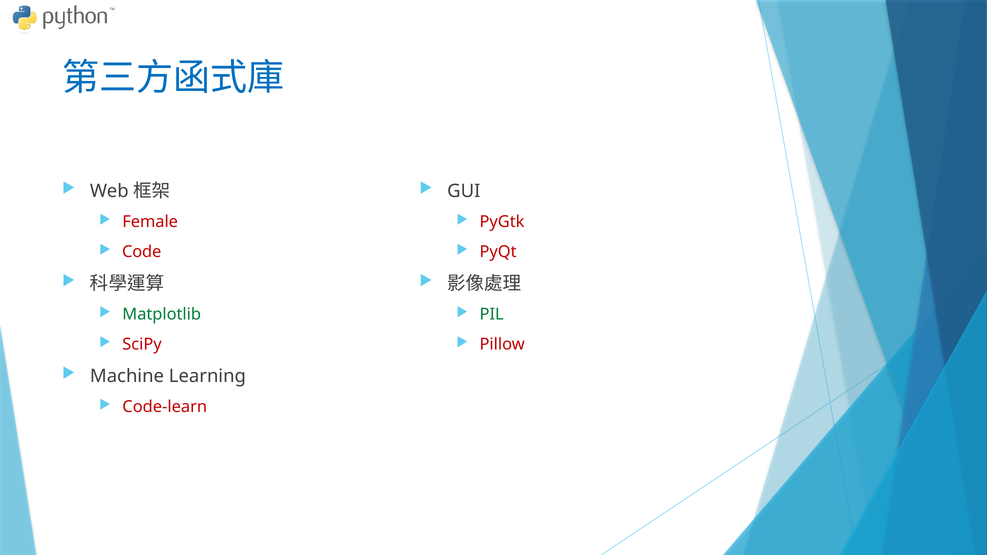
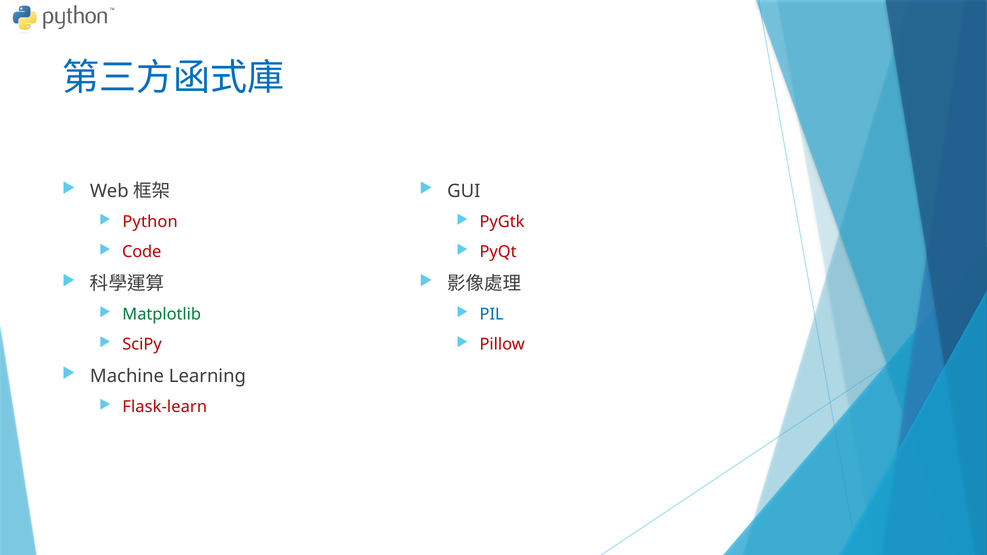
Female: Female -> Python (150, 222)
PIL colour: green -> blue (492, 315)
Code-learn: Code-learn -> Flask-learn (165, 407)
